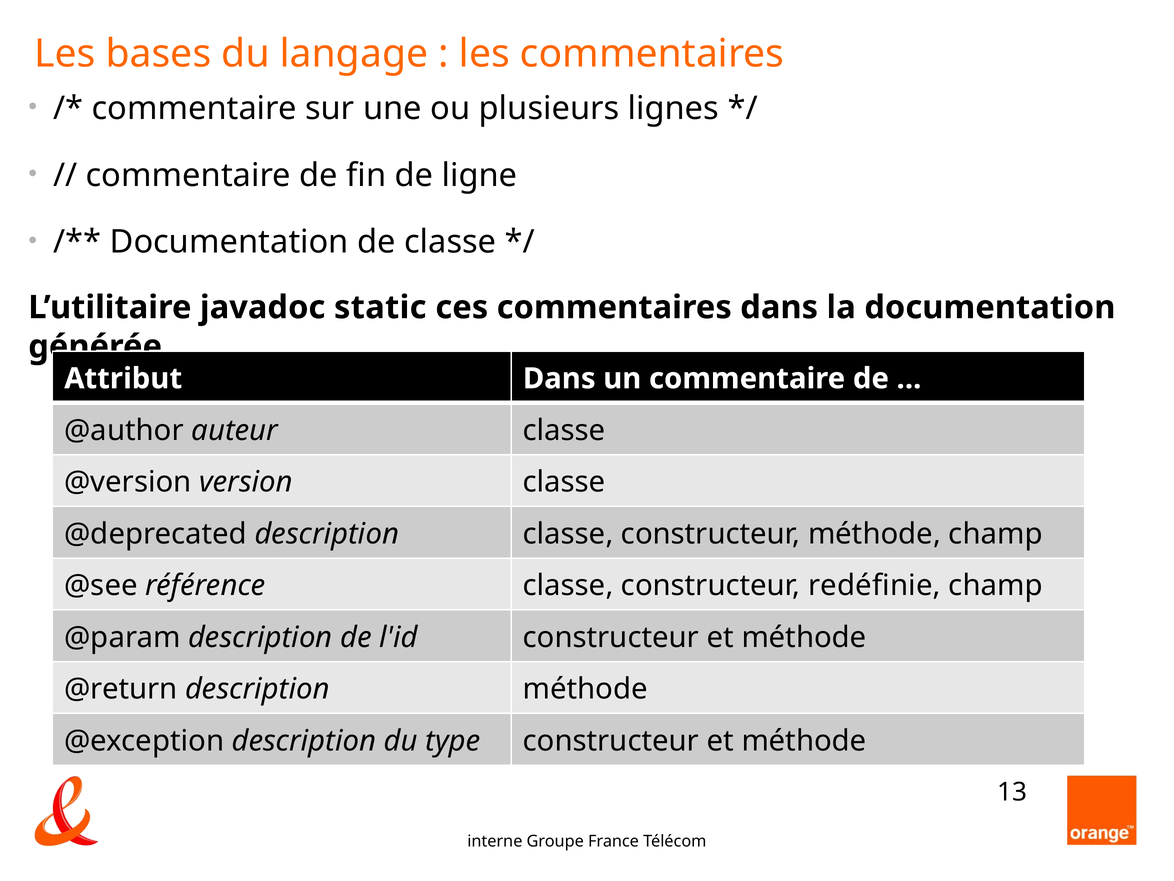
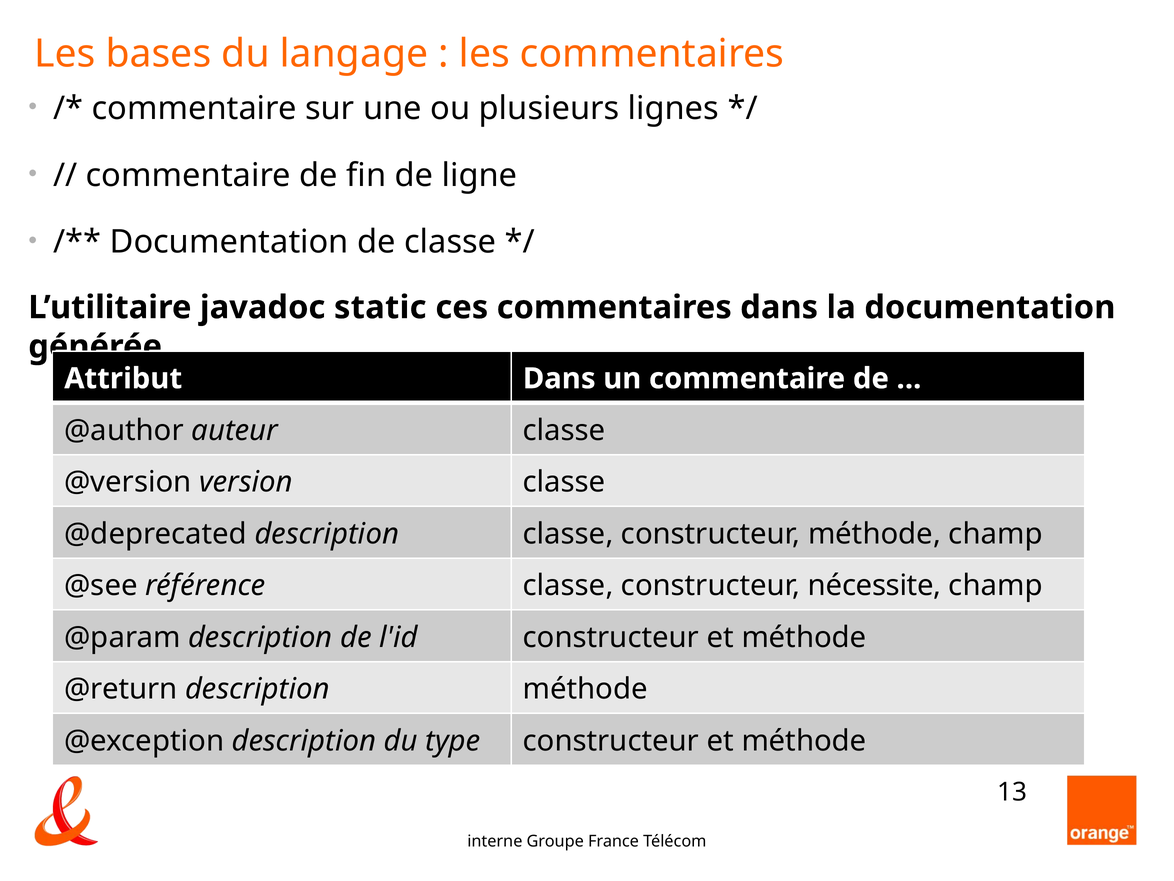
redéfinie: redéfinie -> nécessite (875, 585)
